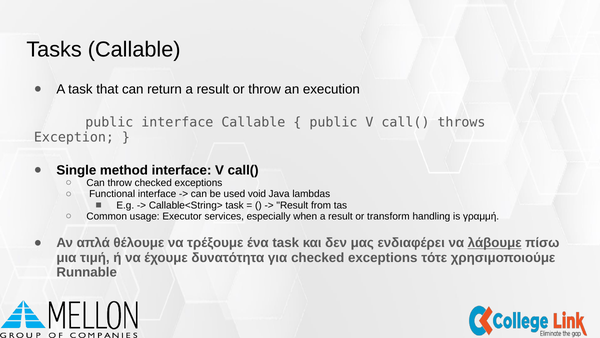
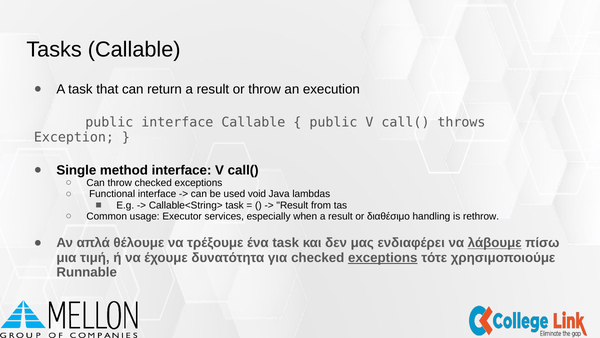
transform: transform -> διαθέσιμο (388, 216)
γραμμή: γραμμή -> rethrow (481, 216)
exceptions underline: none -> present (383, 257)
